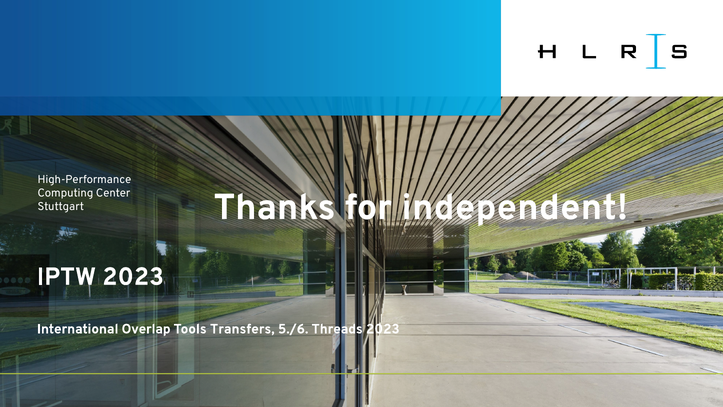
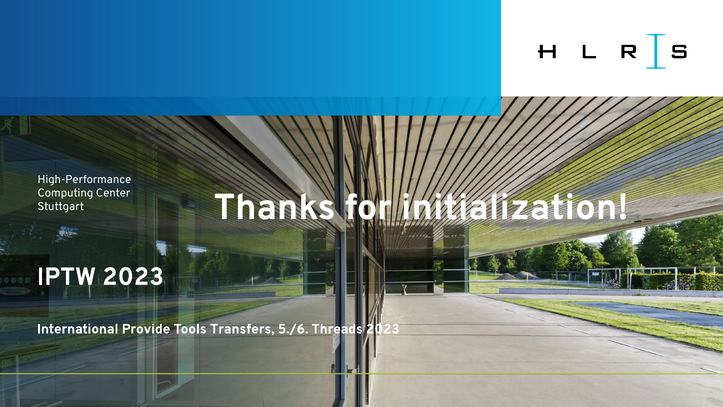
independent: independent -> initialization (515, 207)
Overlap: Overlap -> Provide (146, 329)
